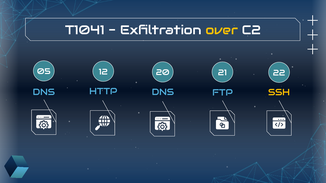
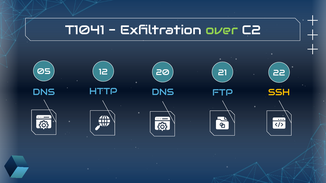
over colour: yellow -> light green (222, 30)
